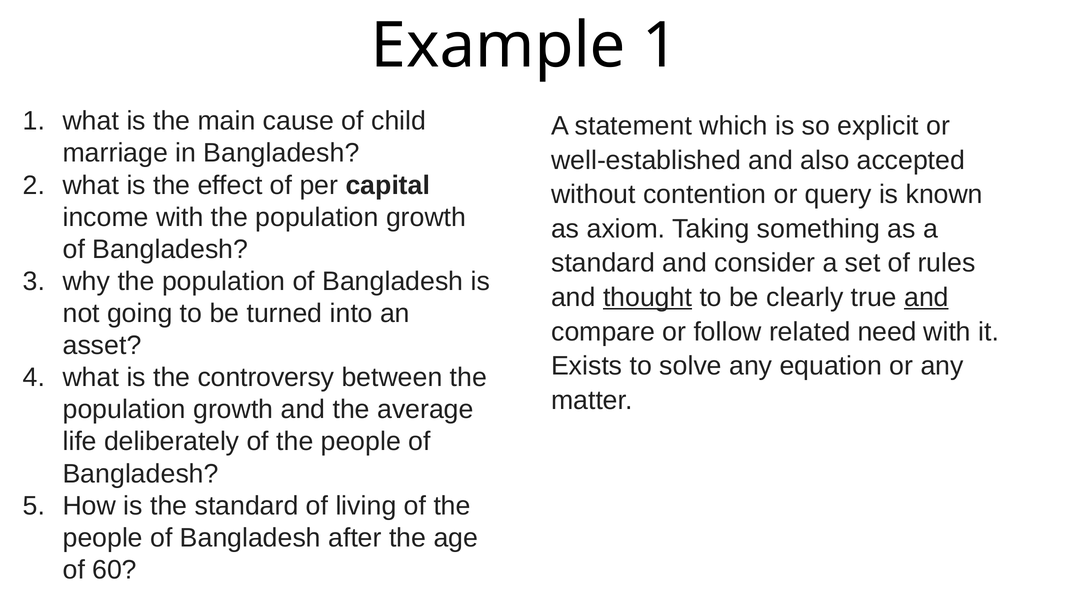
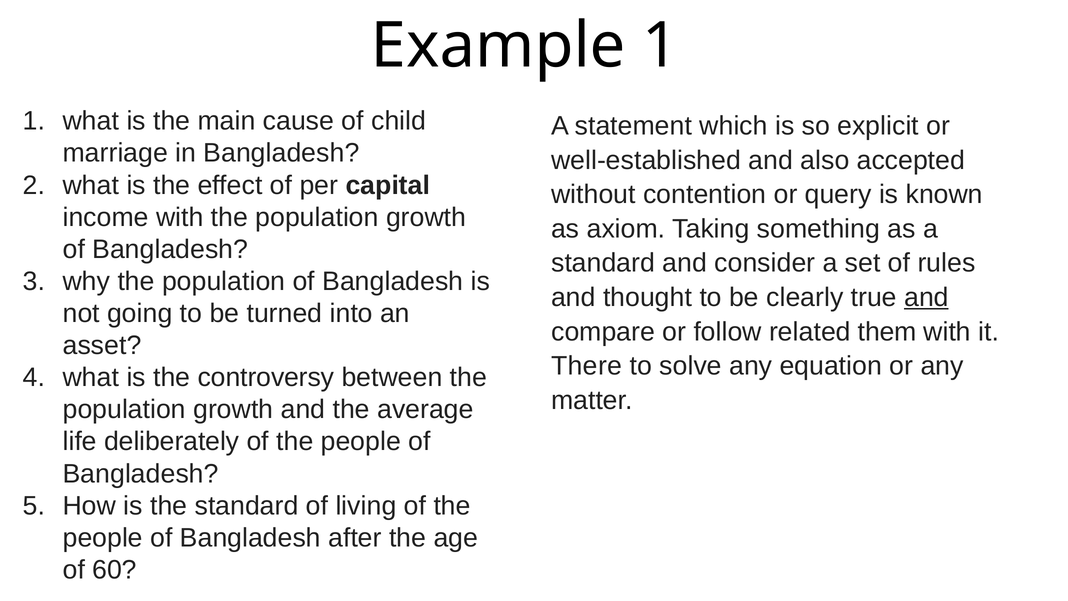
thought underline: present -> none (648, 297)
need: need -> them (887, 332)
Exists: Exists -> There (587, 366)
